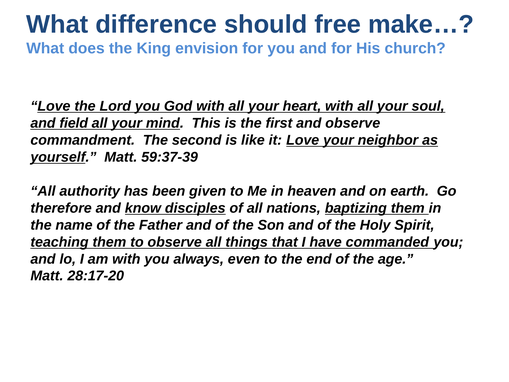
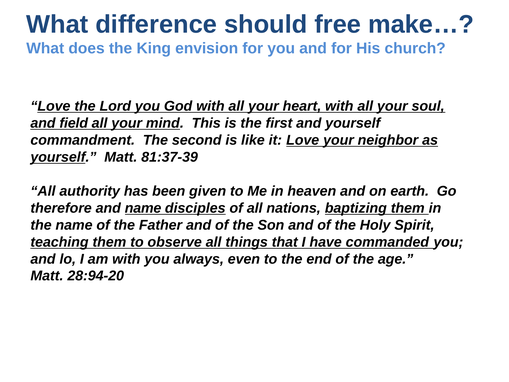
and observe: observe -> yourself (353, 123)
59:37-39: 59:37-39 -> 81:37-39 (170, 157)
and know: know -> name (143, 208)
28:17-20: 28:17-20 -> 28:94-20 (96, 276)
